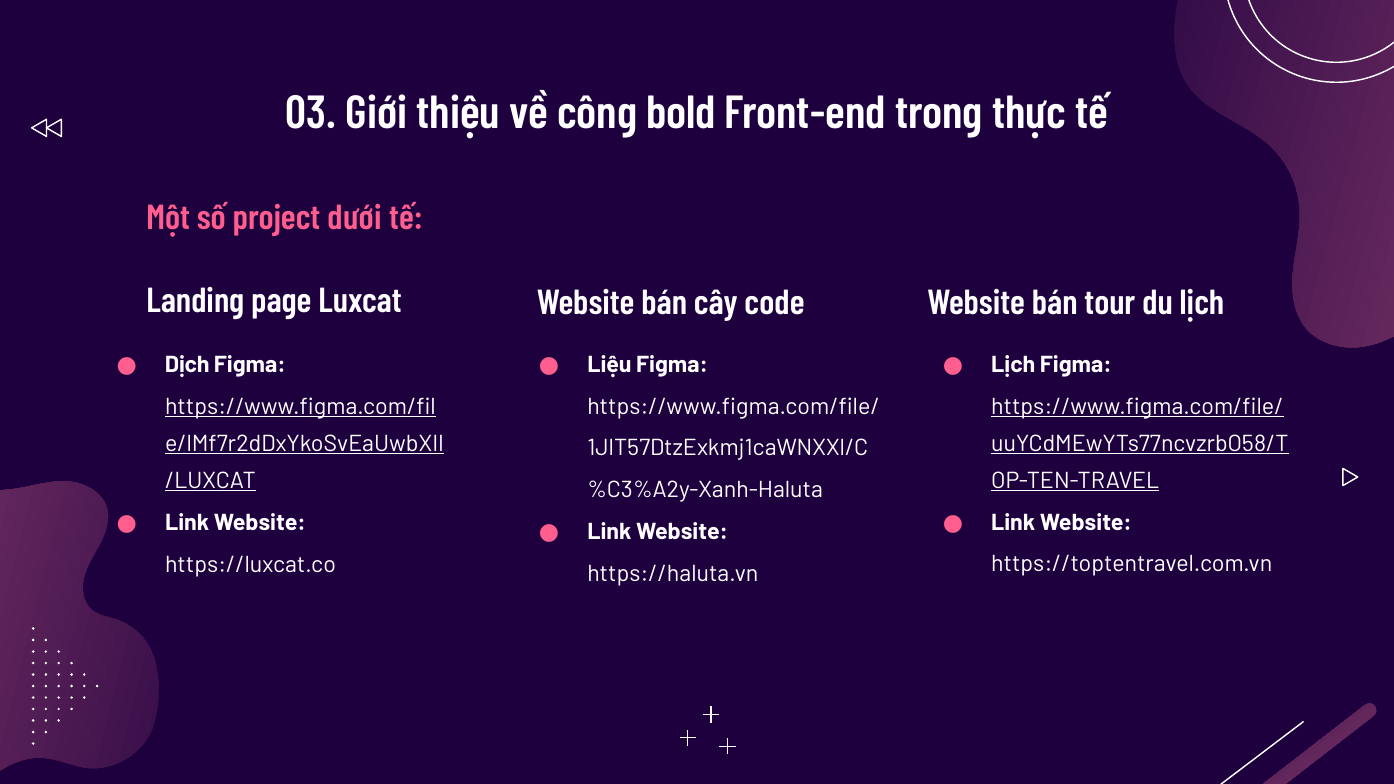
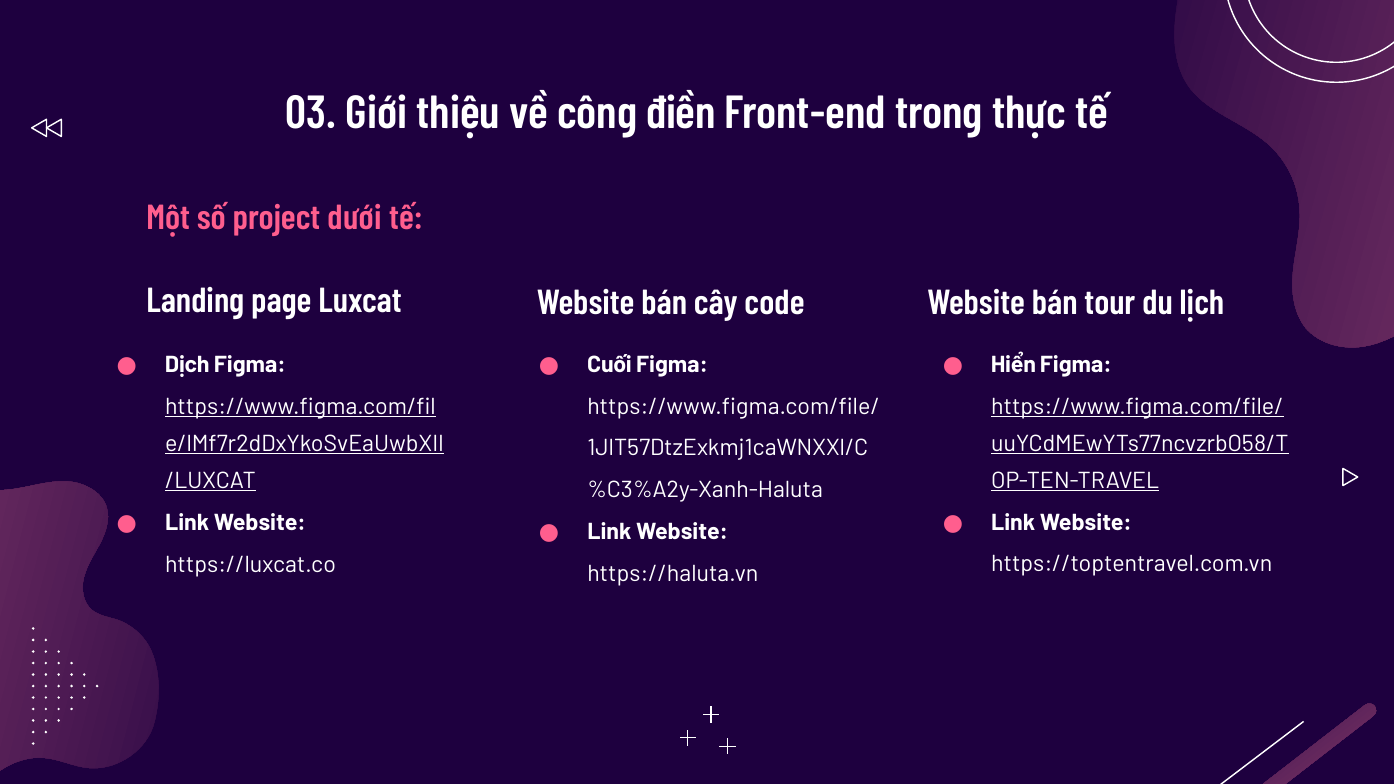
bold: bold -> điền (681, 113)
Liệu: Liệu -> Cuối (610, 365)
Lịch: Lịch -> Hiển (1013, 365)
